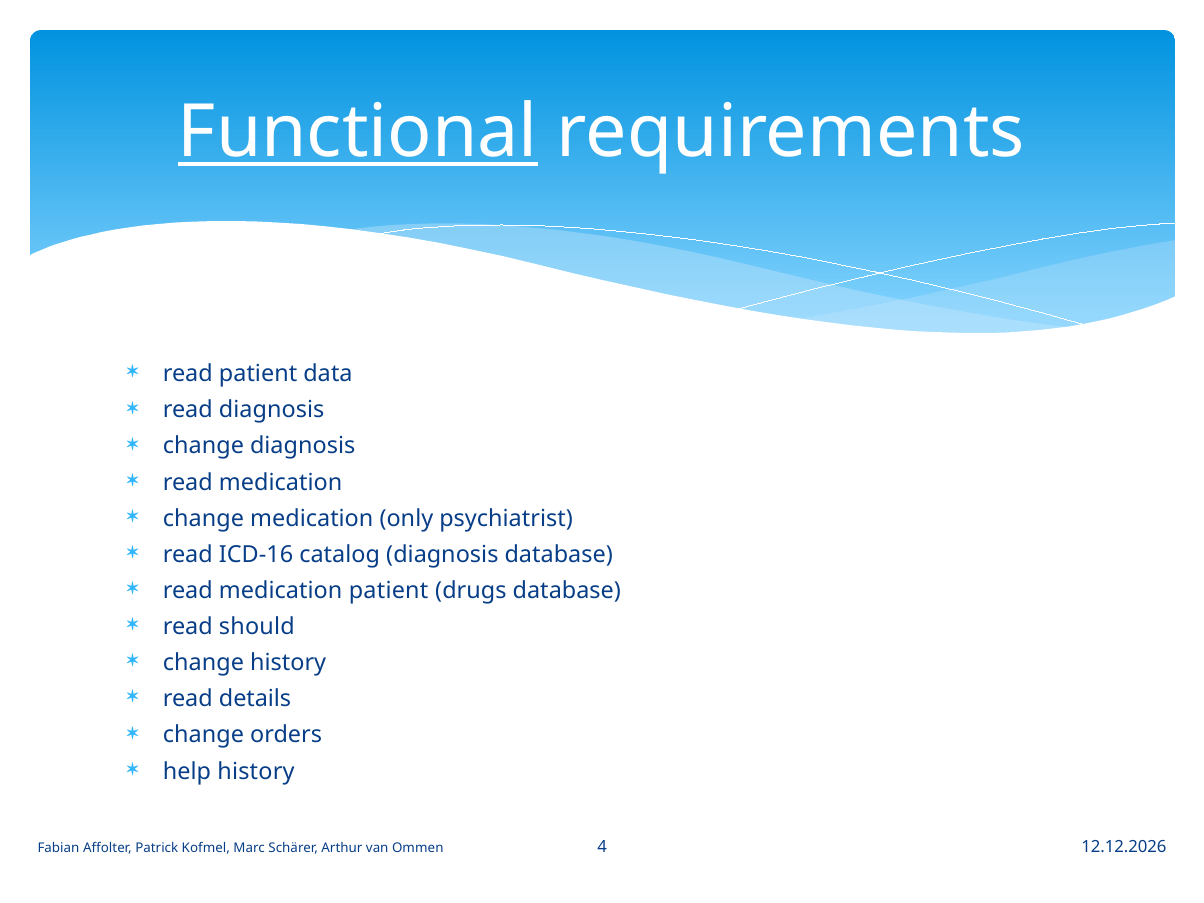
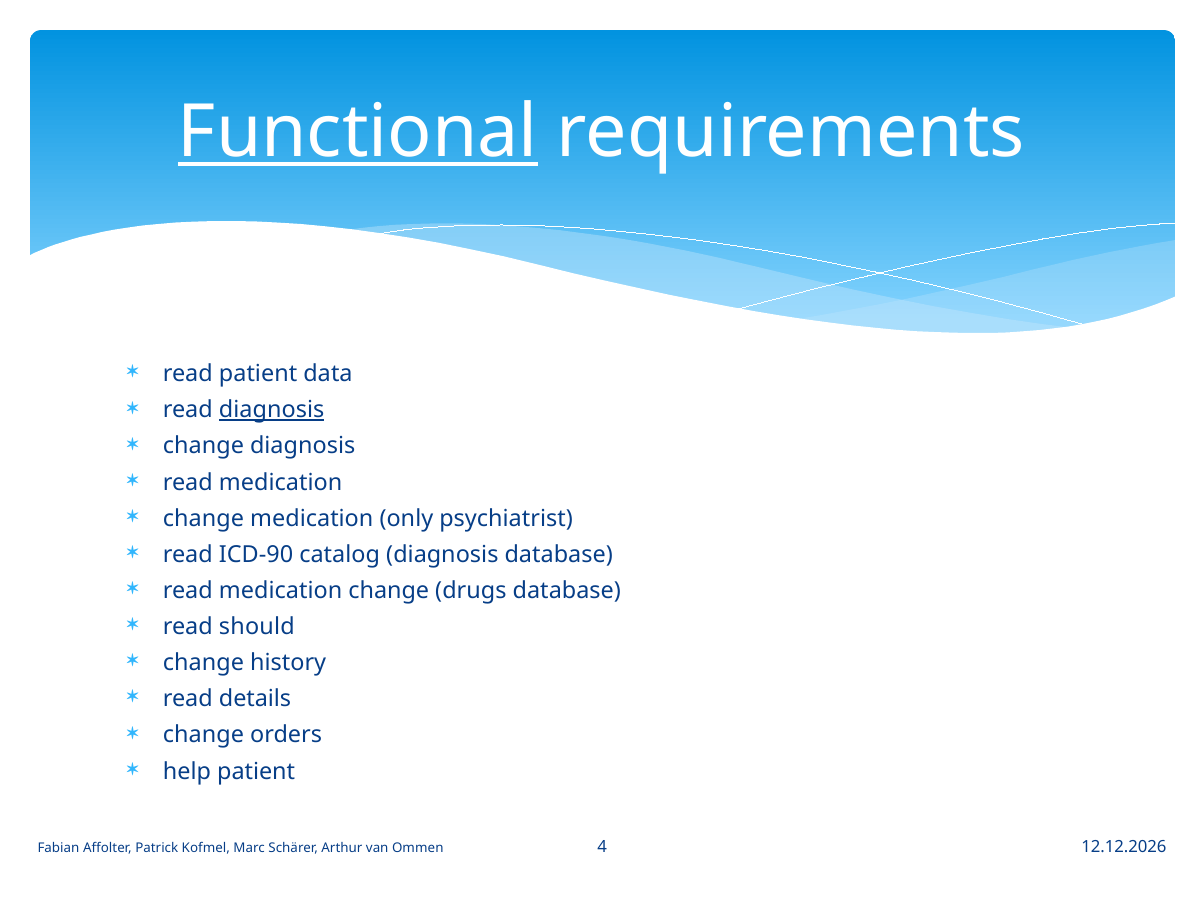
diagnosis underline: none -> present (272, 410)
ICD-16: ICD-16 -> ICD-90 (256, 555)
medication patient: patient -> change (389, 591)
help history: history -> patient (256, 771)
